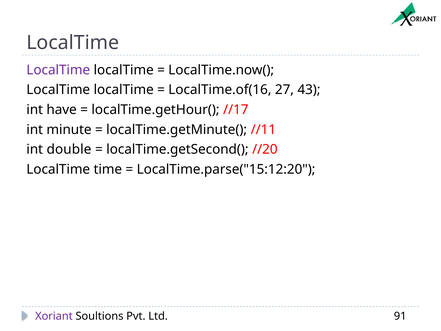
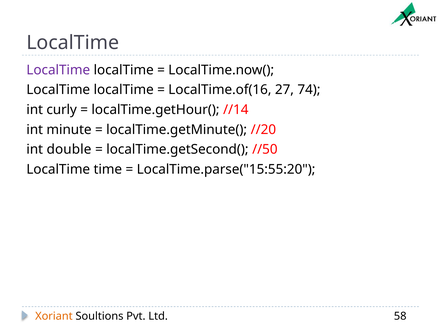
43: 43 -> 74 (309, 90)
have: have -> curly (62, 110)
//17: //17 -> //14 (236, 110)
//11: //11 -> //20 (263, 129)
//20: //20 -> //50 (265, 149)
LocalTime.parse("15:12:20: LocalTime.parse("15:12:20 -> LocalTime.parse("15:55:20 (226, 169)
Xoriant colour: purple -> orange (54, 316)
91: 91 -> 58 (400, 316)
